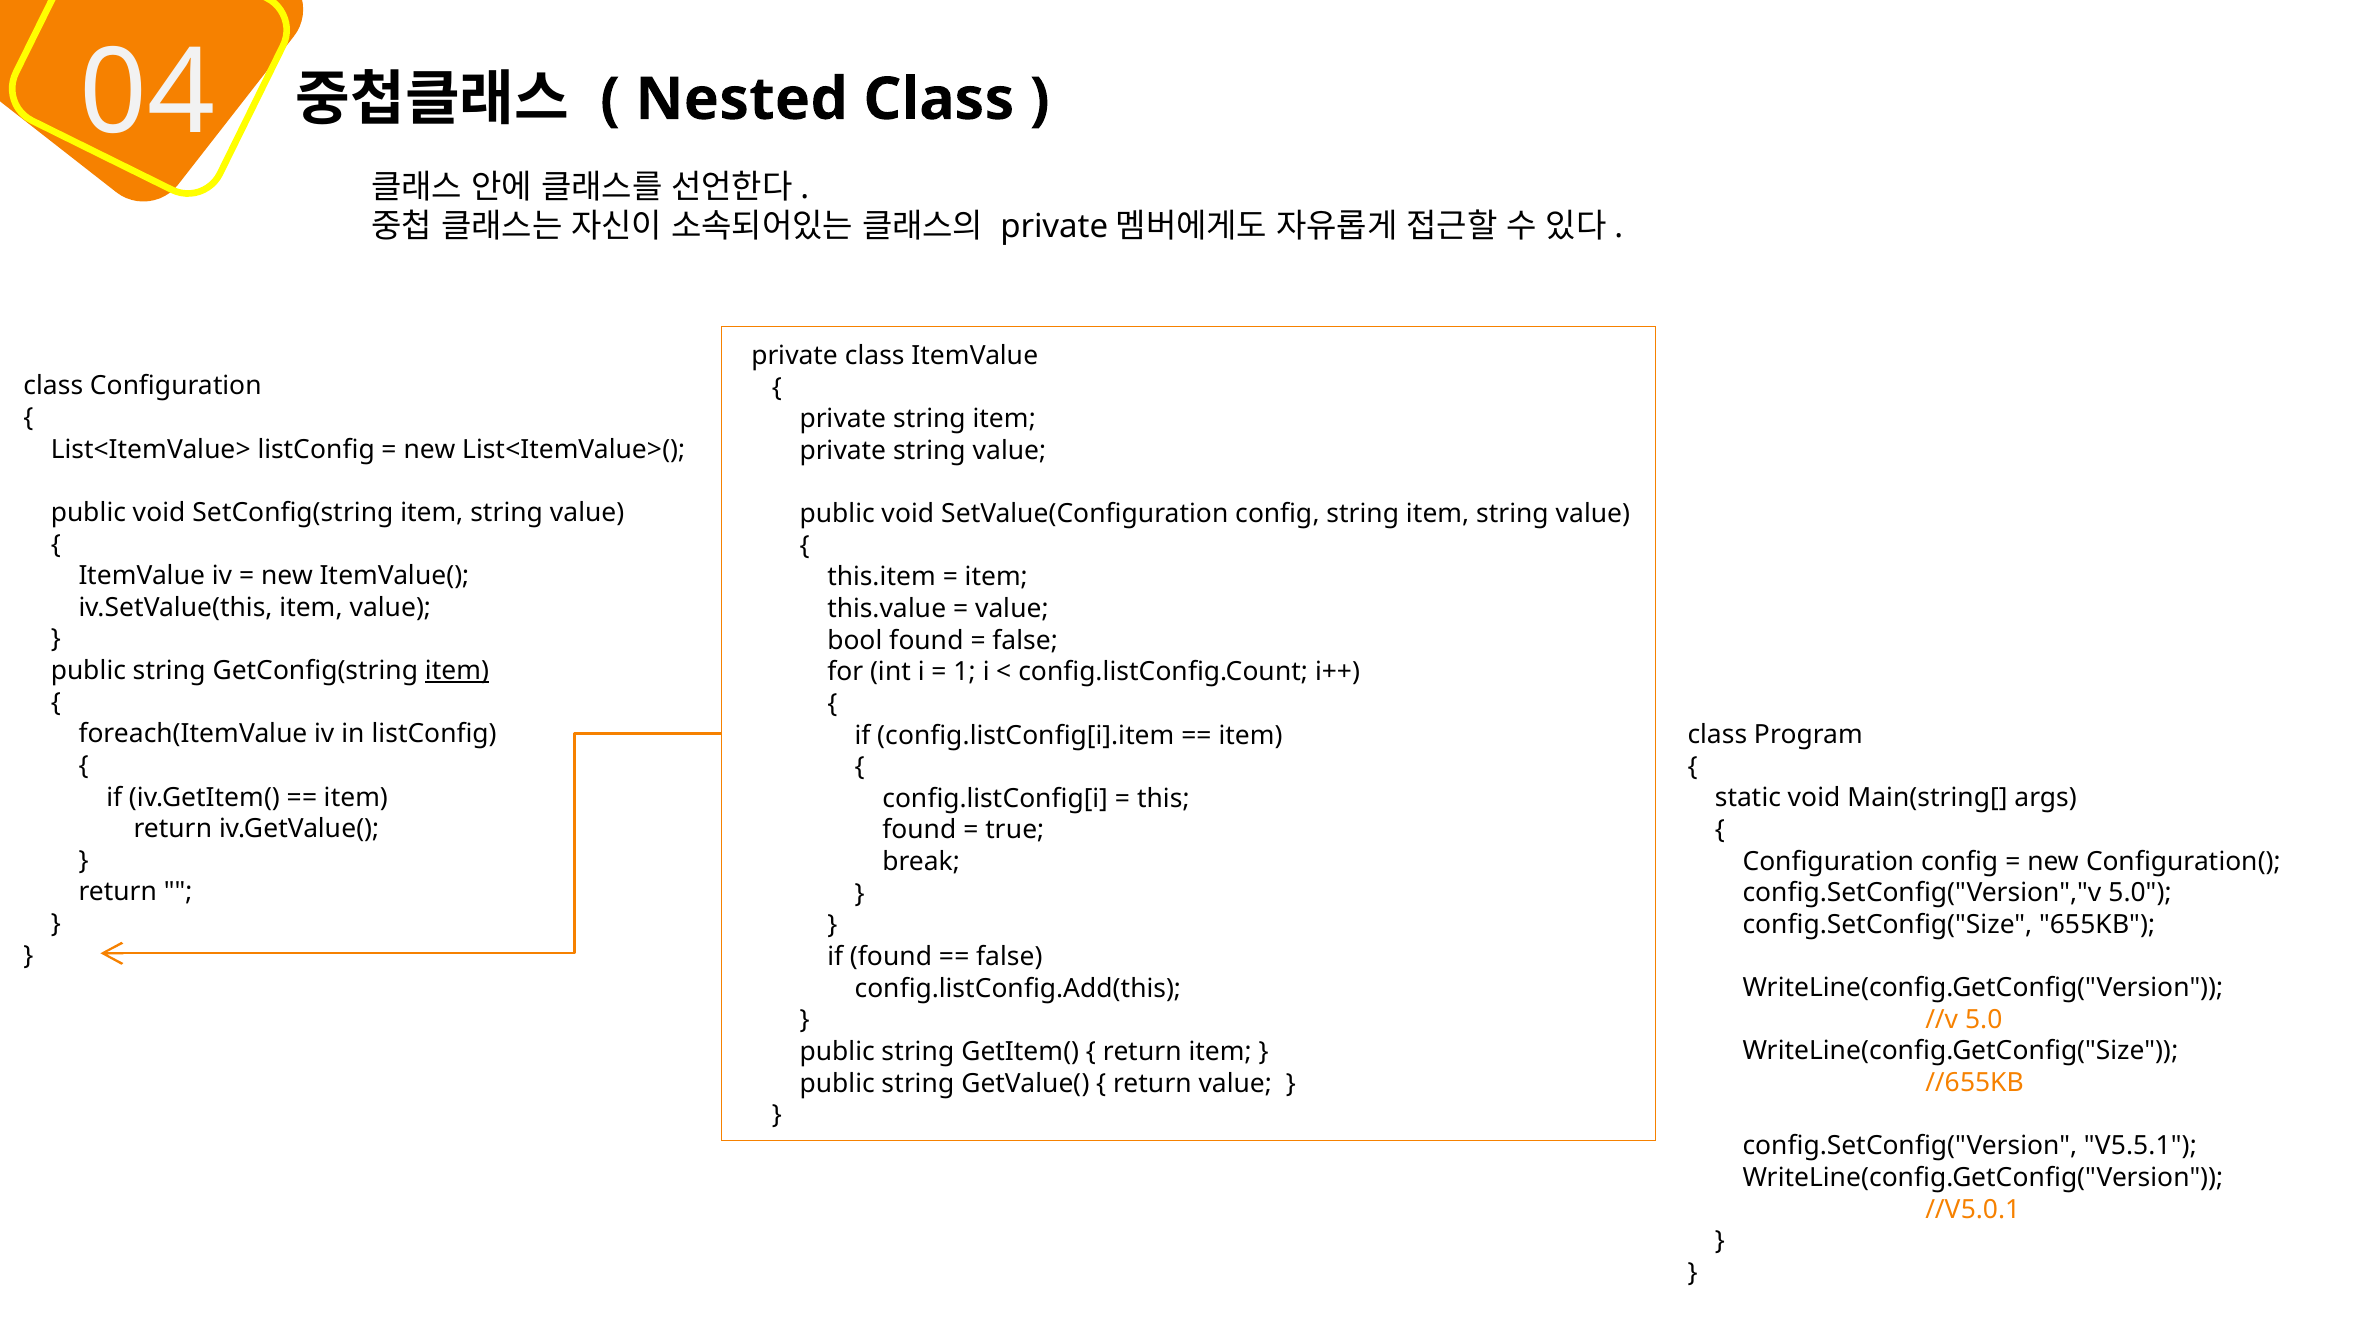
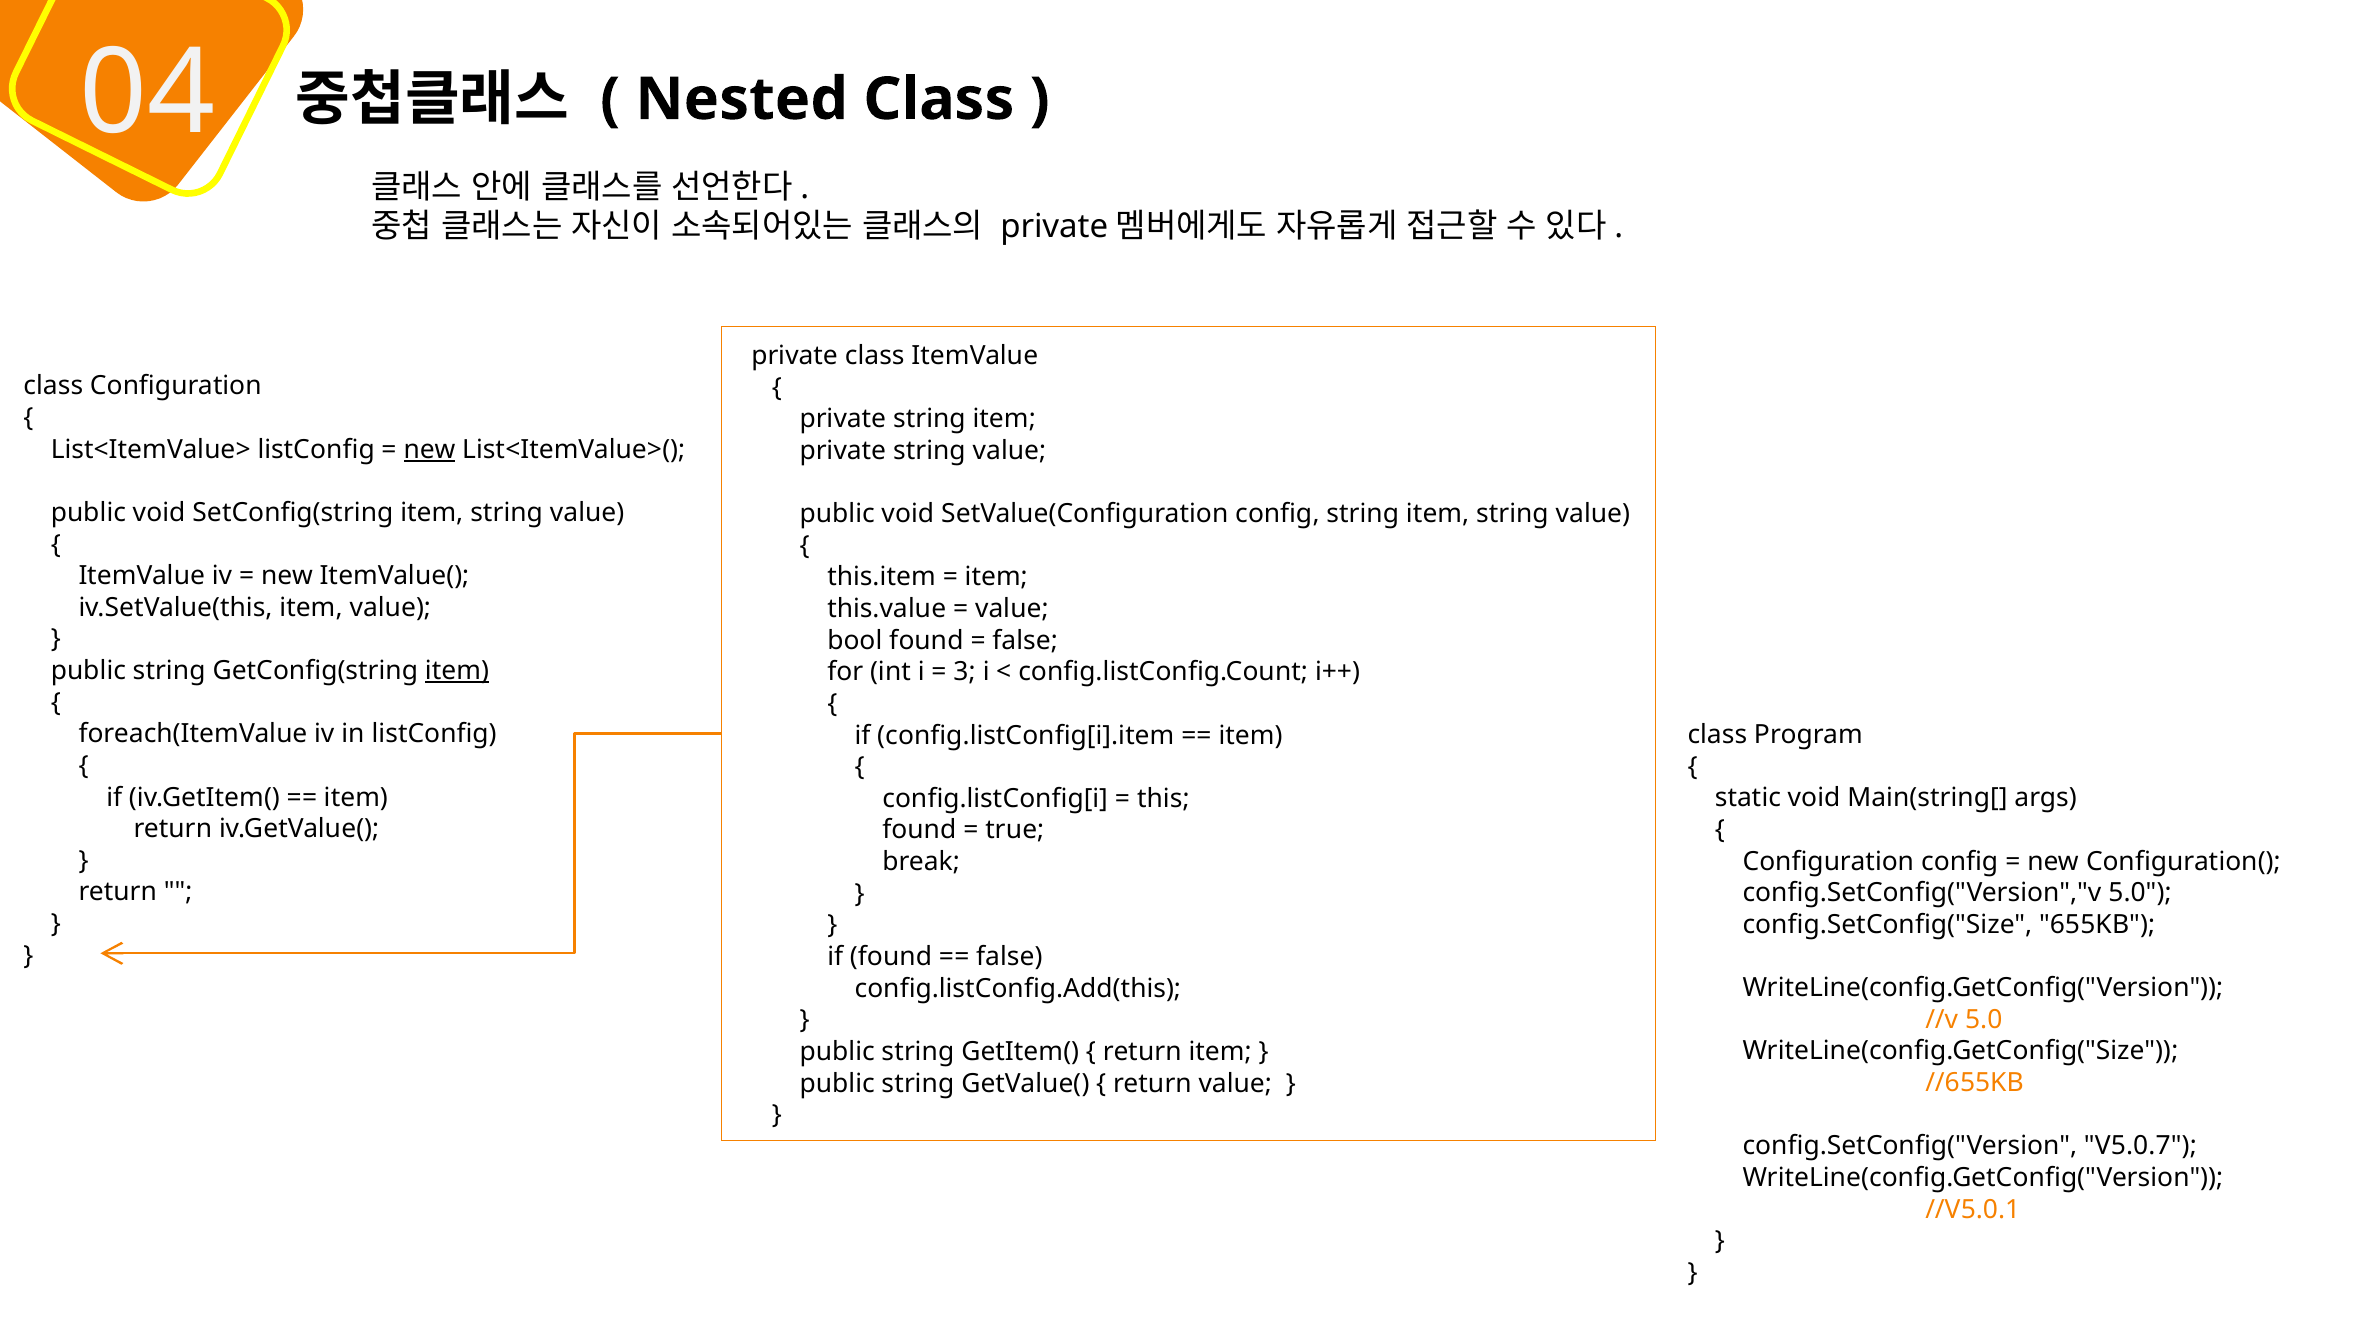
new underline: none -> present (429, 449)
1: 1 -> 3 (965, 672)
V5.5.1: V5.5.1 -> V5.0.7 (2140, 1146)
